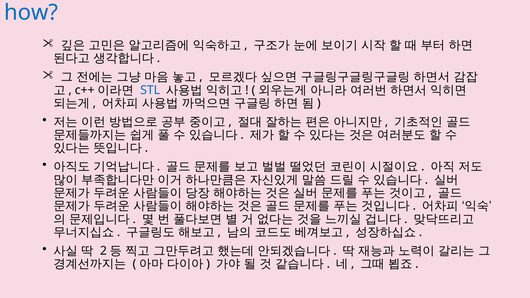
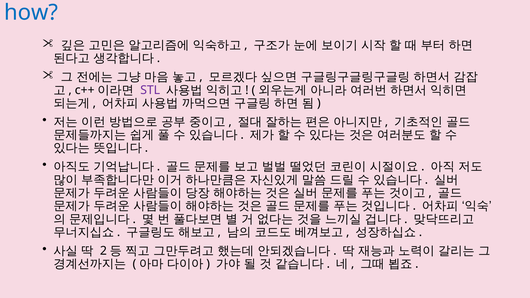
STL colour: blue -> purple (150, 90)
